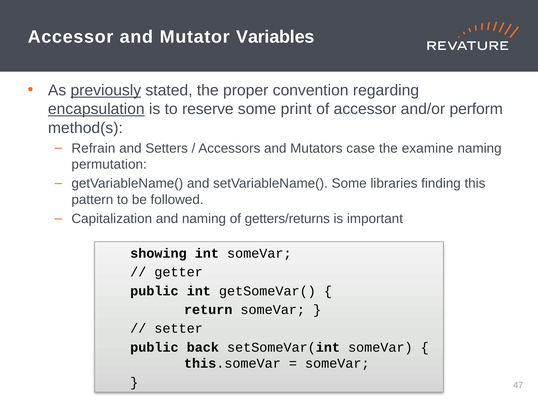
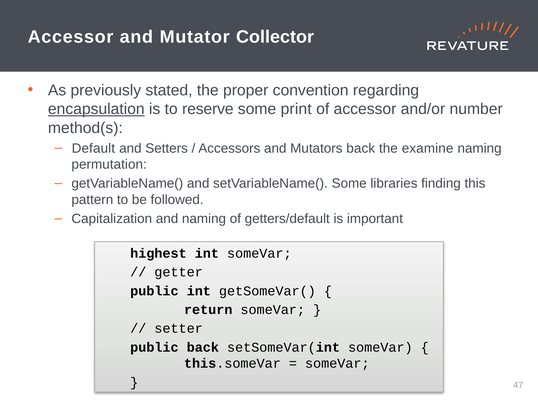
Variables: Variables -> Collector (275, 37)
previously underline: present -> none (106, 90)
perform: perform -> number (476, 109)
Refrain: Refrain -> Default (93, 148)
Mutators case: case -> back (361, 148)
getters/returns: getters/returns -> getters/default (287, 219)
showing: showing -> highest (158, 254)
